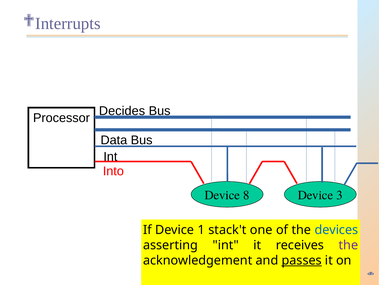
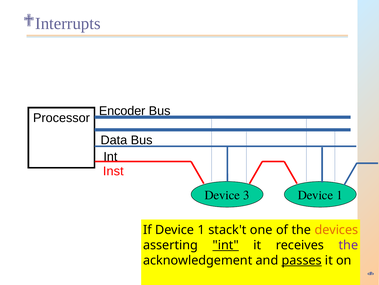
Decides: Decides -> Encoder (122, 111)
Into: Into -> Inst (113, 171)
8: 8 -> 3 (246, 195)
3: 3 -> 1 (340, 195)
devices colour: blue -> orange (336, 229)
int underline: none -> present (226, 244)
